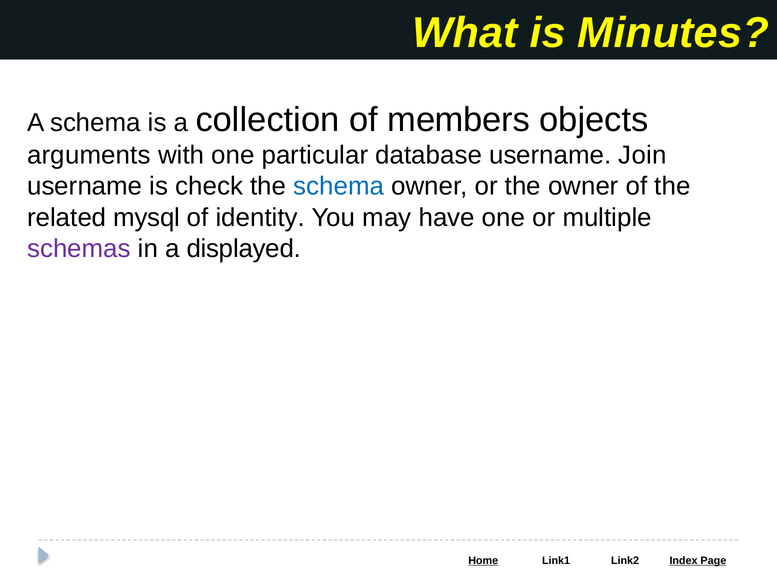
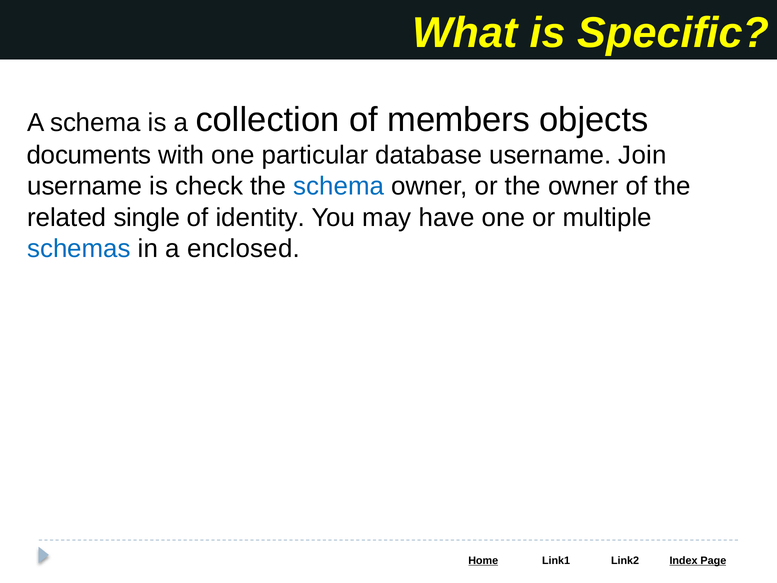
Minutes: Minutes -> Specific (673, 33)
arguments: arguments -> documents (89, 155)
mysql: mysql -> single (147, 217)
schemas colour: purple -> blue (79, 248)
displayed: displayed -> enclosed (244, 248)
